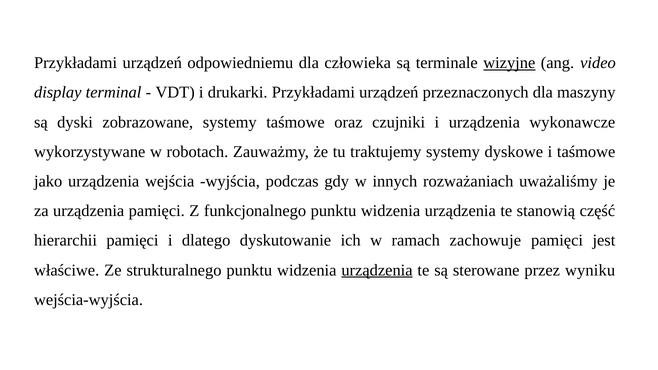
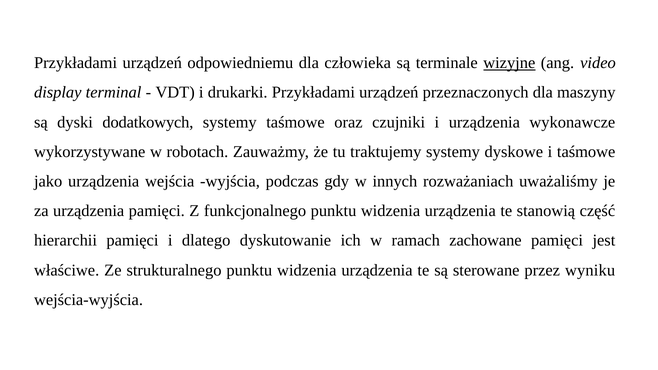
zobrazowane: zobrazowane -> dodatkowych (148, 122)
zachowuje: zachowuje -> zachowane (485, 241)
urządzenia underline: present -> none (377, 270)
